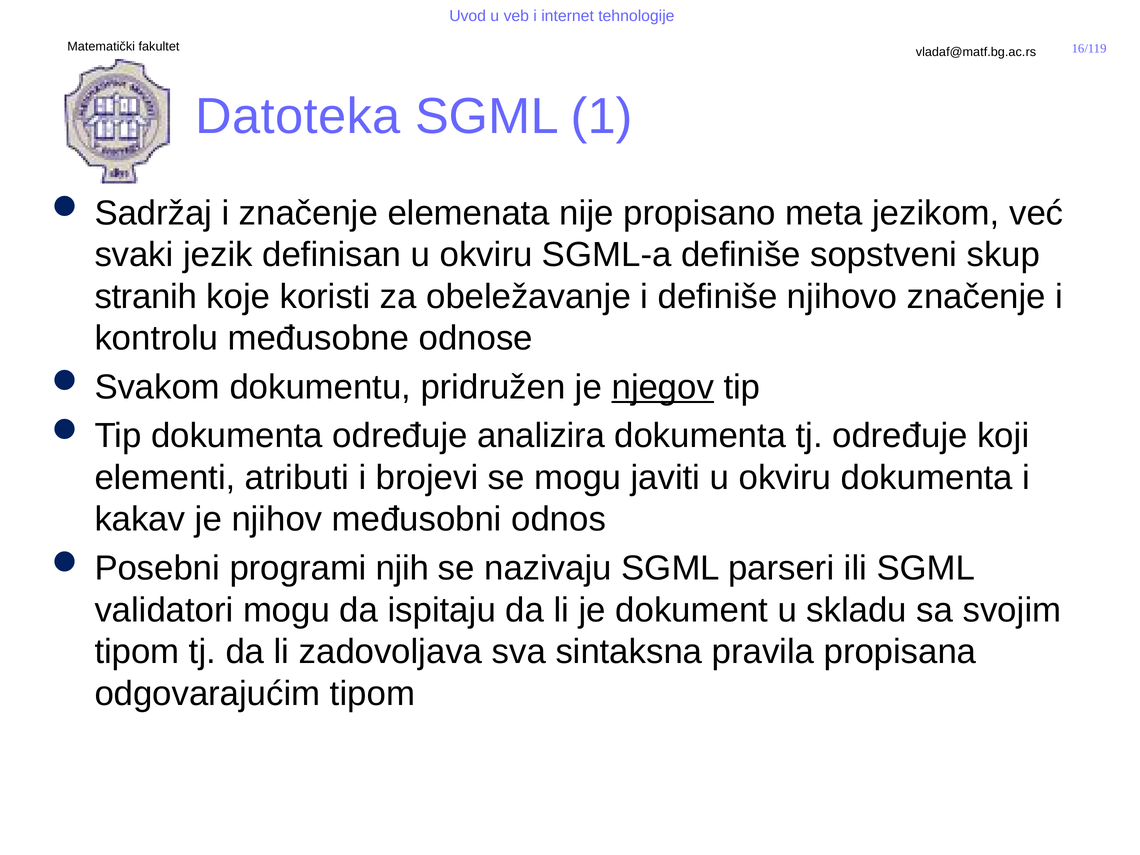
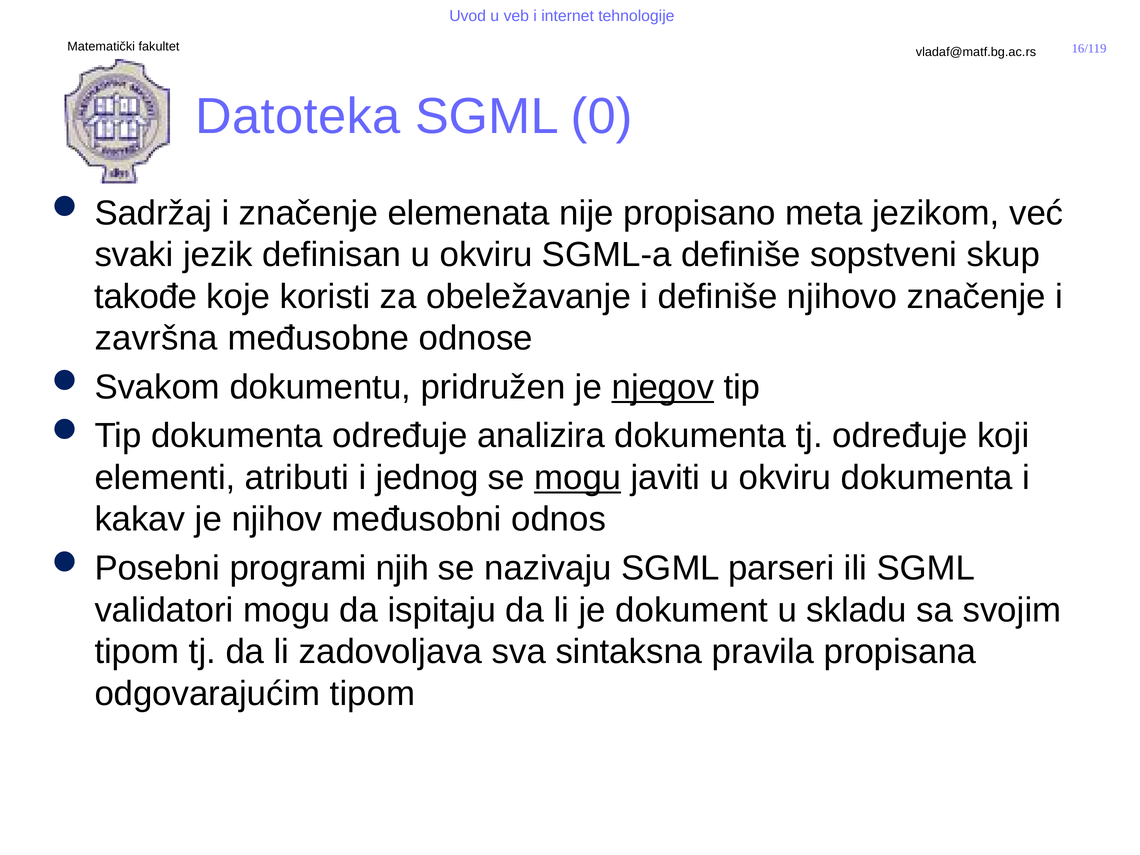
1: 1 -> 0 (602, 116)
stranih: stranih -> takođe (146, 297)
kontrolu: kontrolu -> završna (156, 338)
brojevi: brojevi -> jednog (427, 478)
mogu underline: none -> present (578, 478)
